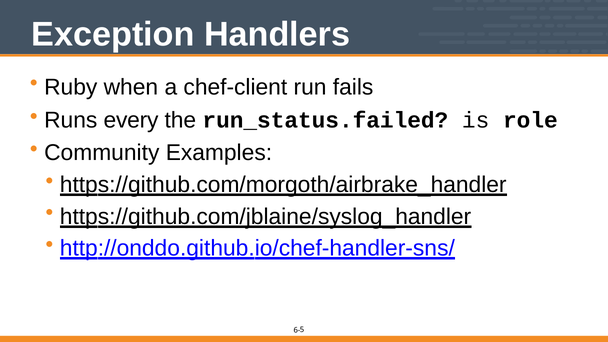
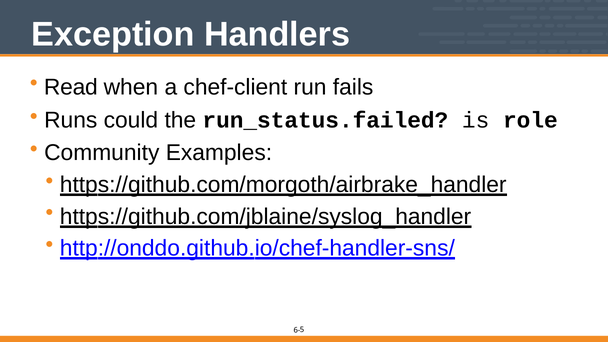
Ruby: Ruby -> Read (71, 87)
every: every -> could (131, 120)
